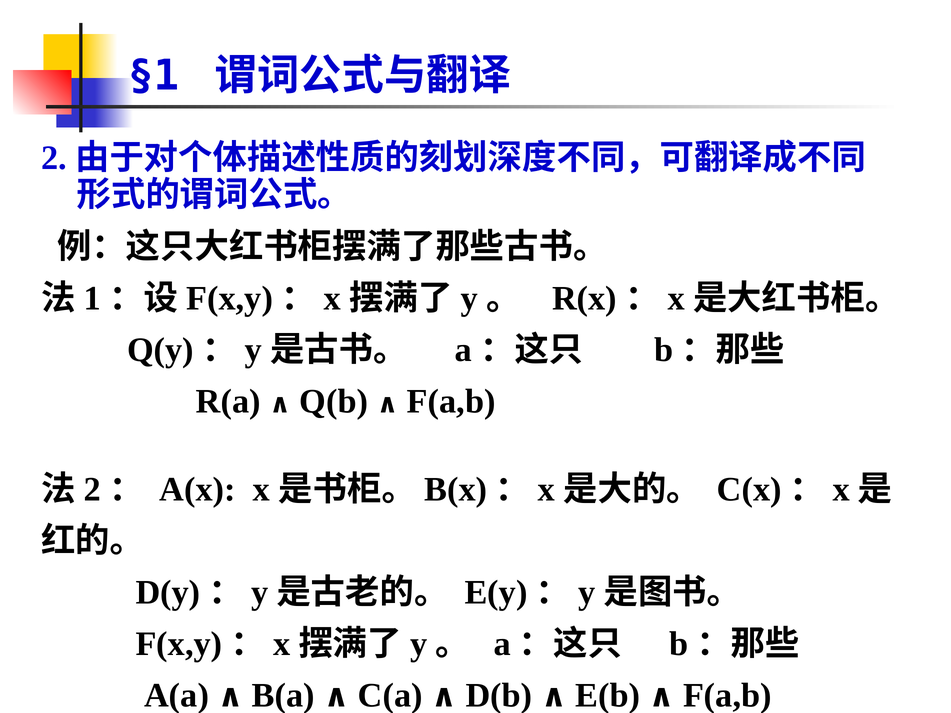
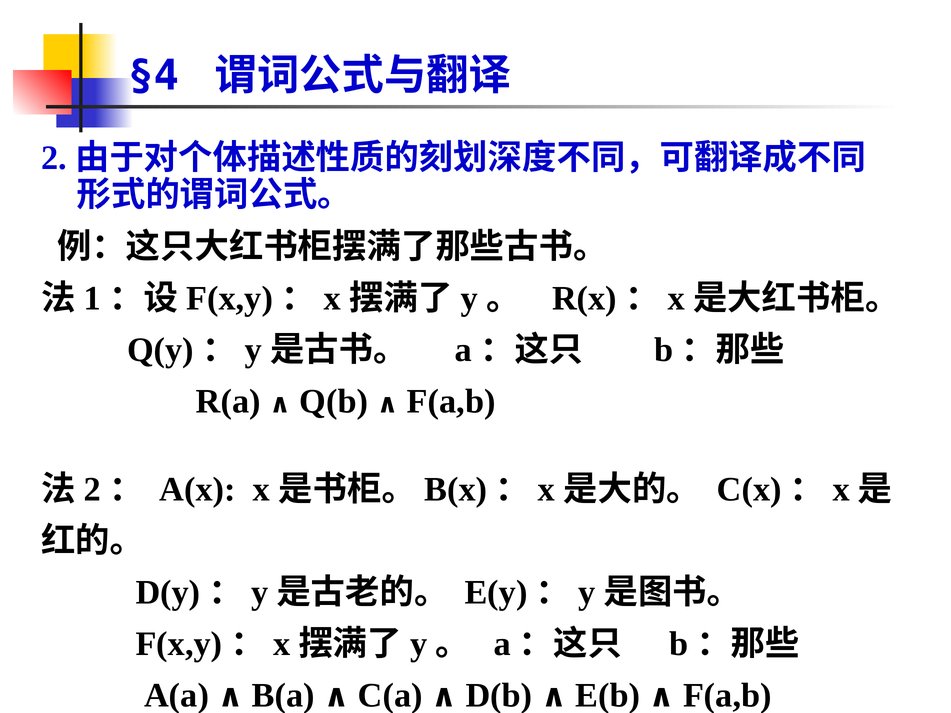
§1: §1 -> §4 (154, 76)
